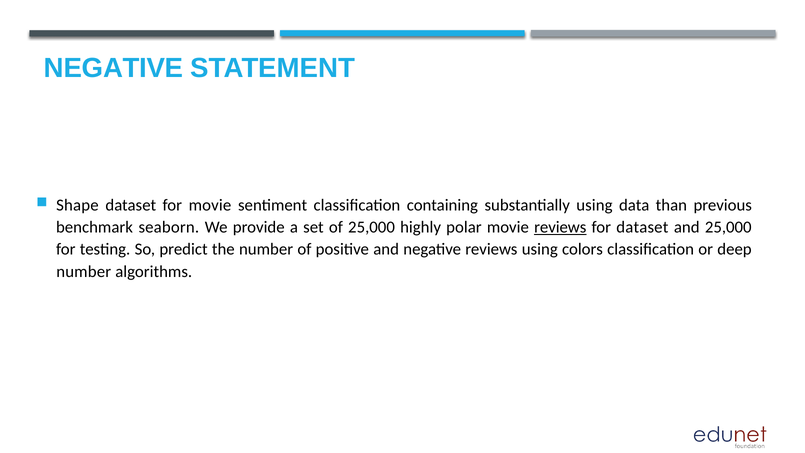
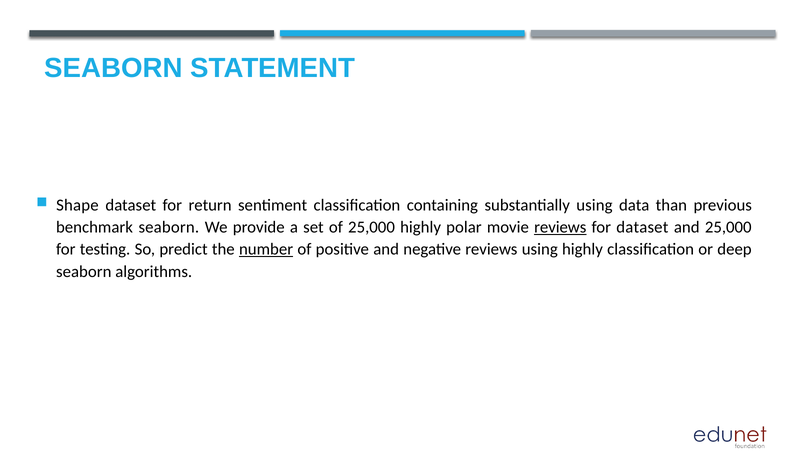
NEGATIVE: NEGATIVE -> SEABORN (113, 68)
for movie: movie -> return (210, 205)
number underline: none -> present (266, 249)
using colors: colors -> highly (582, 249)
number: number -> seaborn (84, 271)
